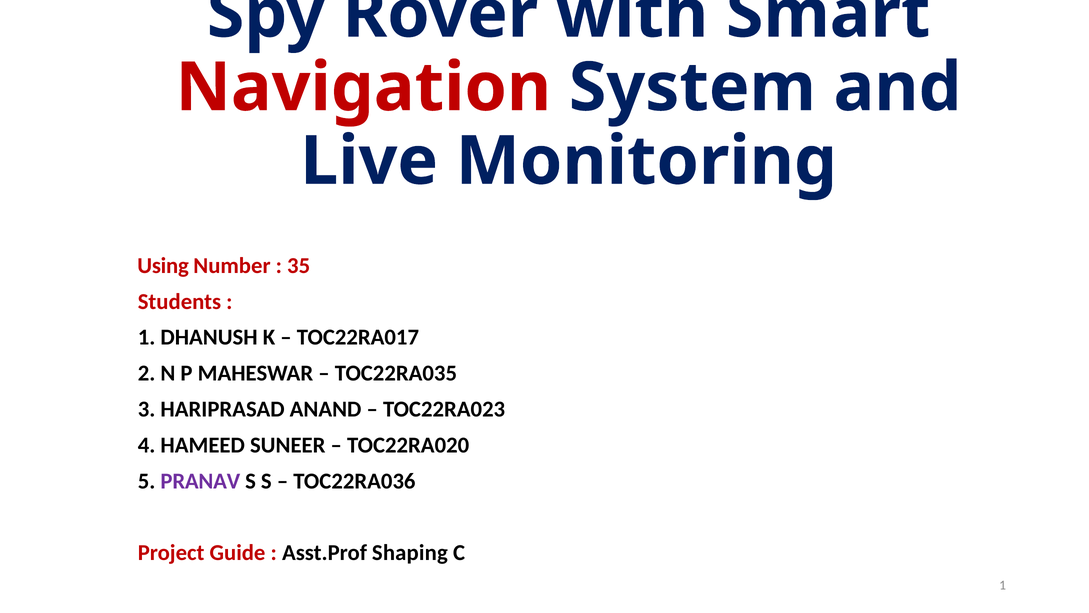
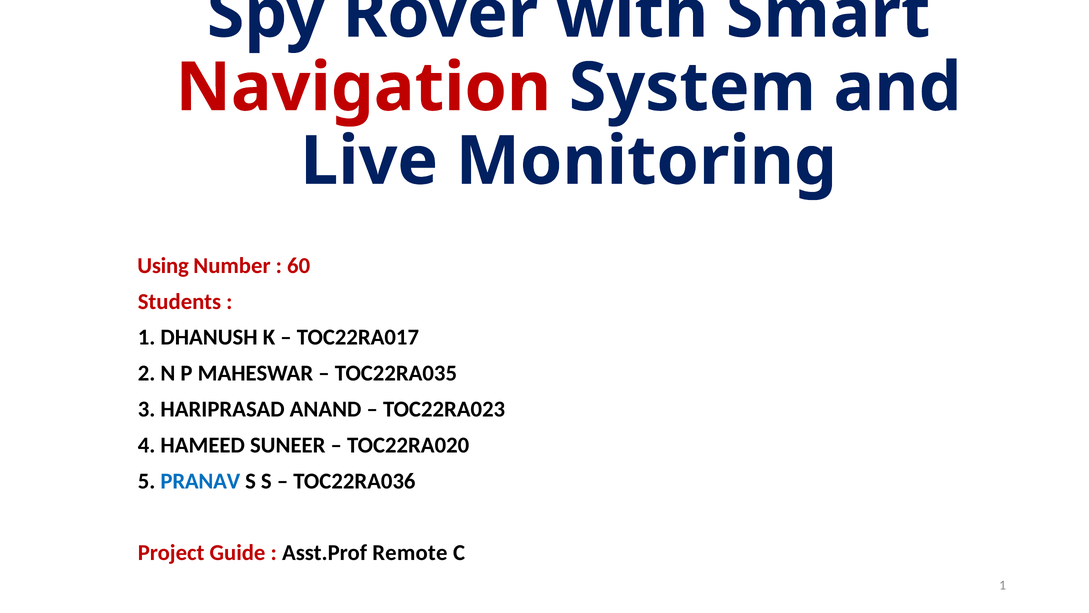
35: 35 -> 60 (299, 266)
PRANAV colour: purple -> blue (200, 481)
Shaping: Shaping -> Remote (410, 552)
